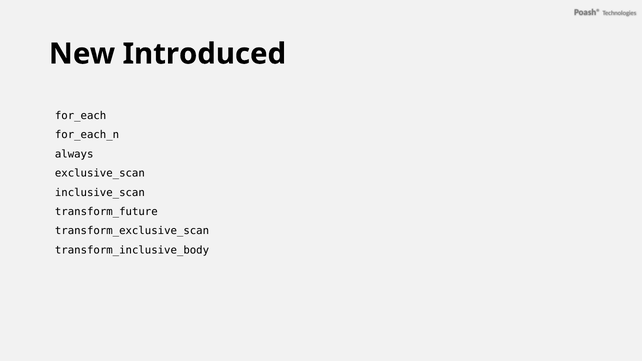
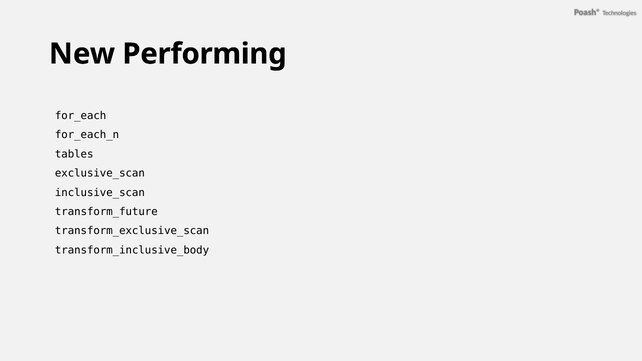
Introduced: Introduced -> Performing (205, 54)
always: always -> tables (74, 154)
